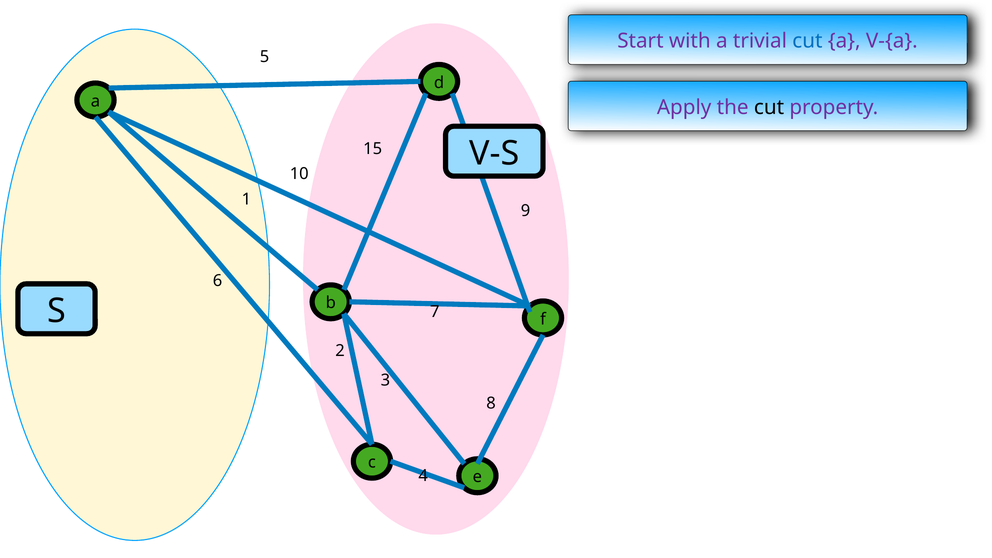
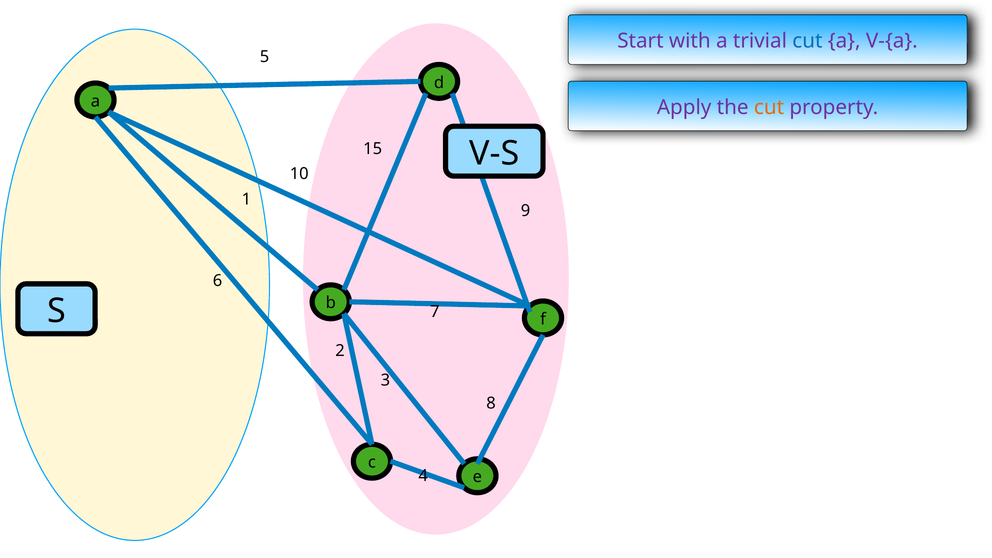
cut colour: black -> orange (769, 107)
